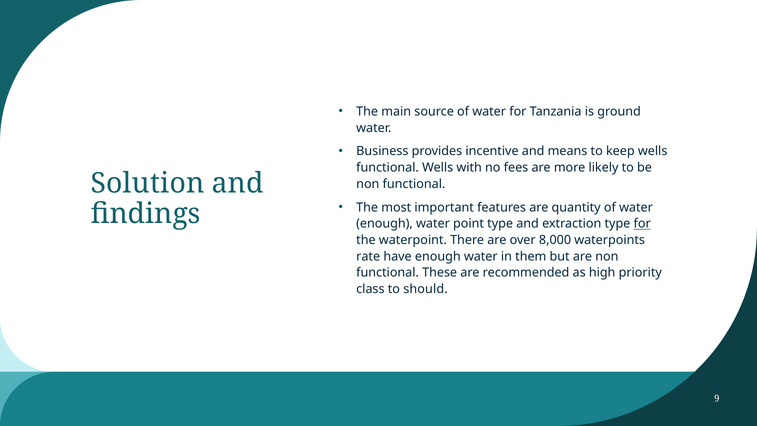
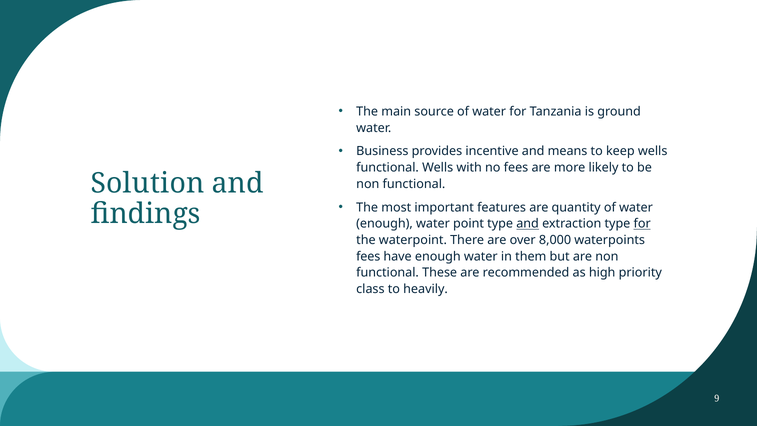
and underline: none -> present (528, 224)
rate: rate -> fees (368, 256)
should: should -> heavily (426, 289)
